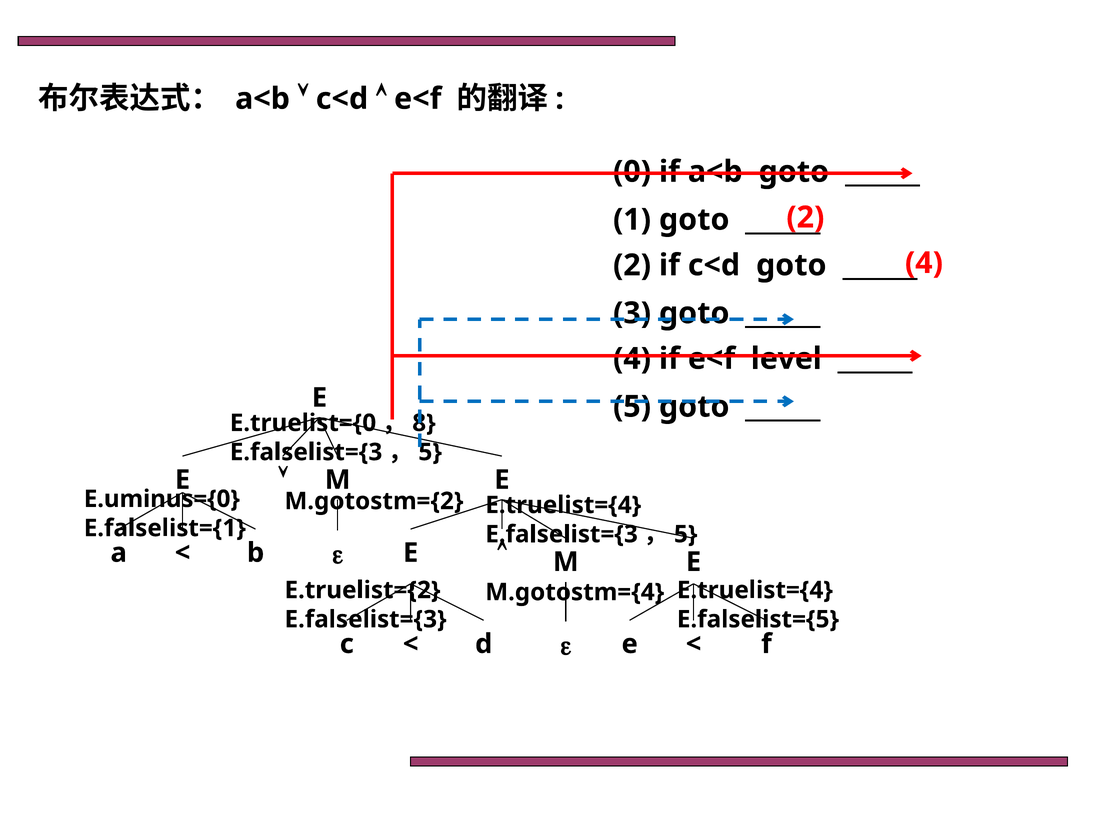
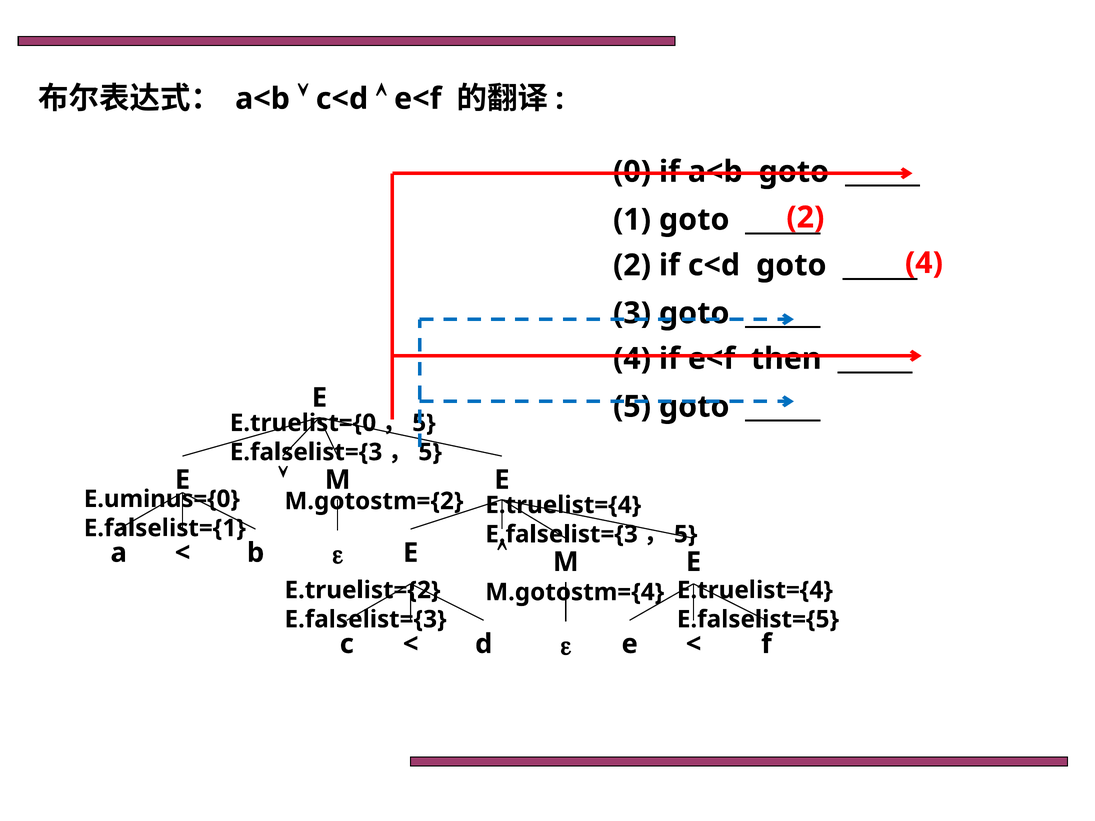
level: level -> then (786, 359)
8: 8 -> 5 (424, 423)
